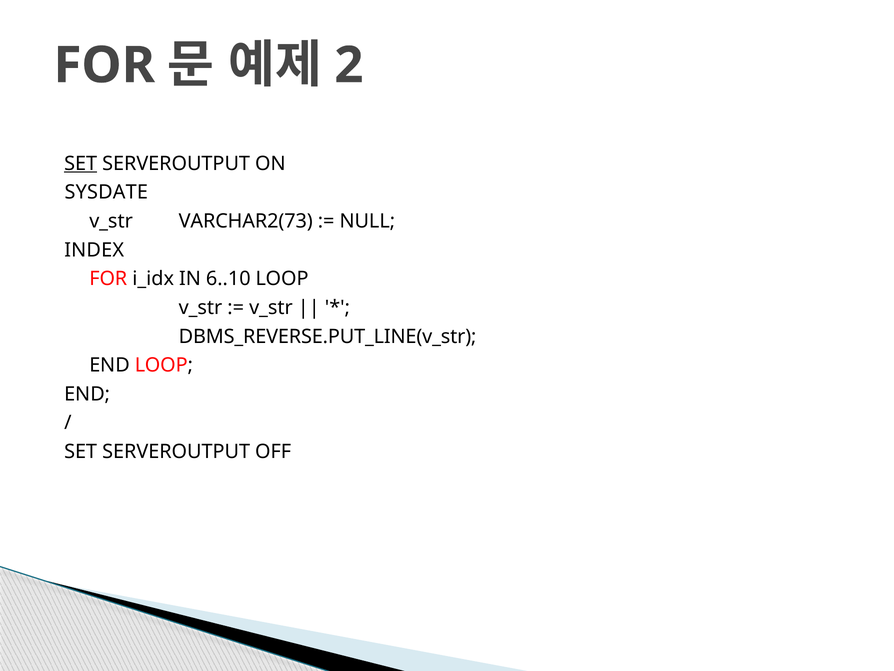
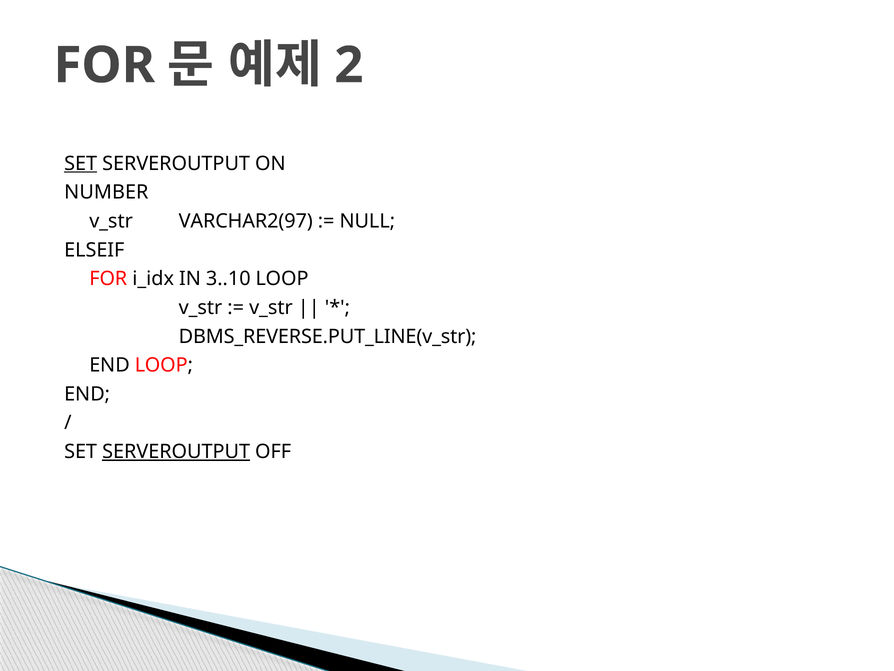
SYSDATE: SYSDATE -> NUMBER (106, 192)
VARCHAR2(73: VARCHAR2(73 -> VARCHAR2(97 (246, 221)
INDEX: INDEX -> ELSEIF (94, 250)
6..10: 6..10 -> 3..10 (228, 279)
SERVEROUTPUT underline: none -> present (176, 451)
